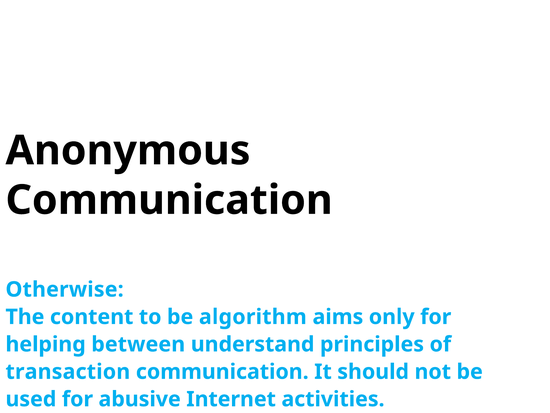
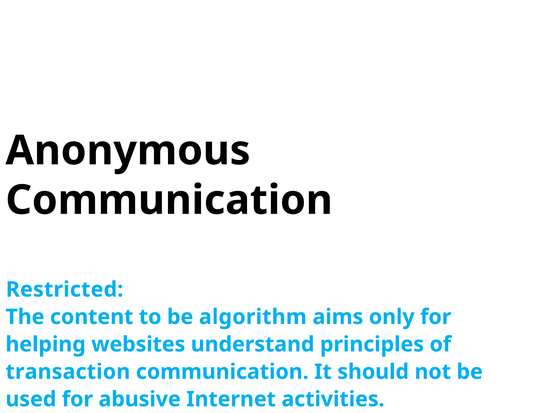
Otherwise: Otherwise -> Restricted (65, 289)
between: between -> websites (138, 344)
